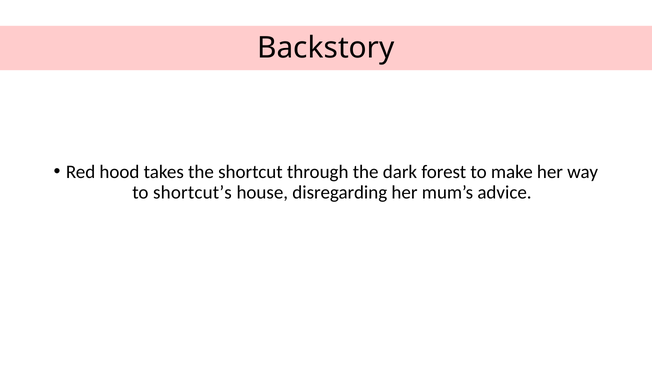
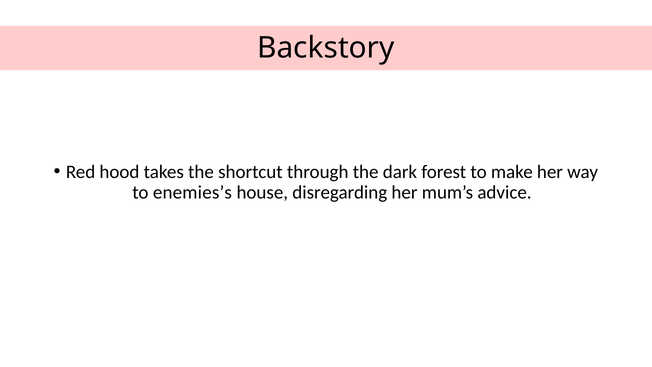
shortcut’s: shortcut’s -> enemies’s (192, 192)
